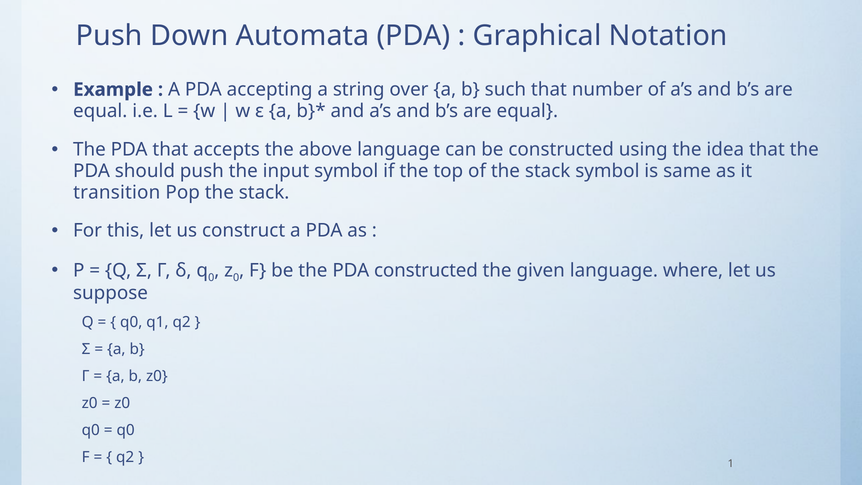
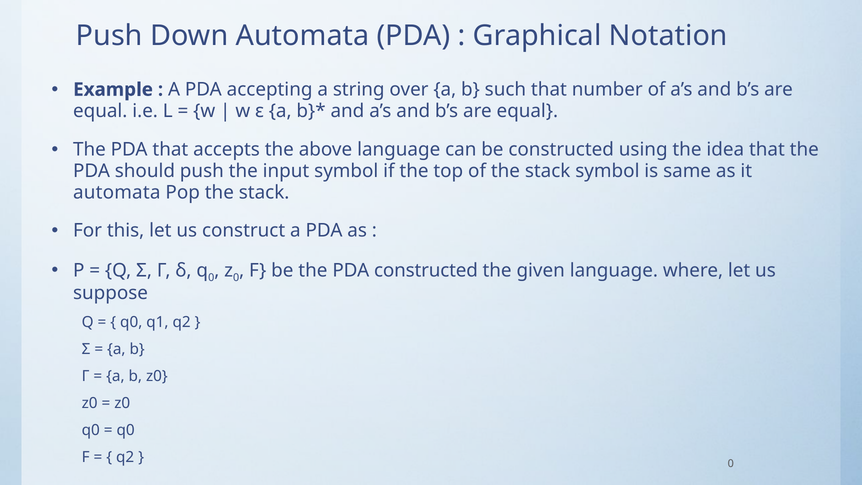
transition: transition -> automata (117, 192)
1: 1 -> 0 (731, 464)
